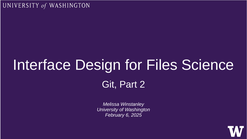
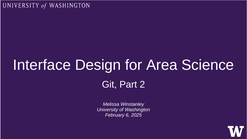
Files: Files -> Area (162, 65)
